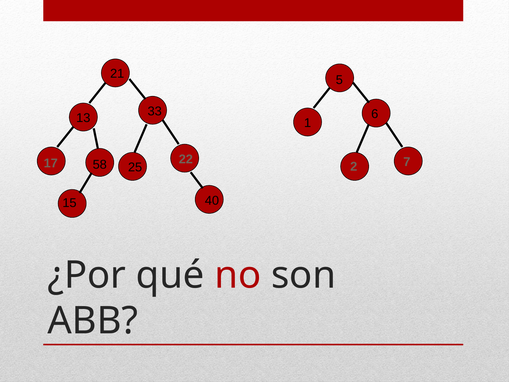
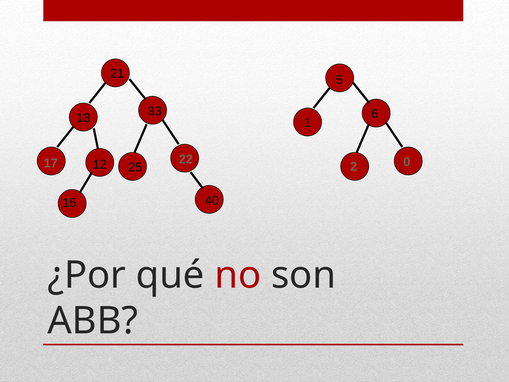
58: 58 -> 12 (100, 164)
7: 7 -> 0 (407, 162)
